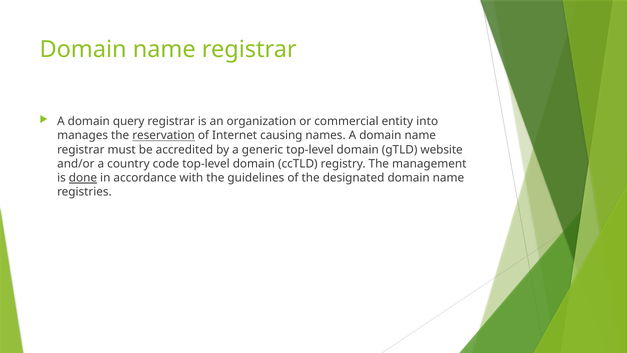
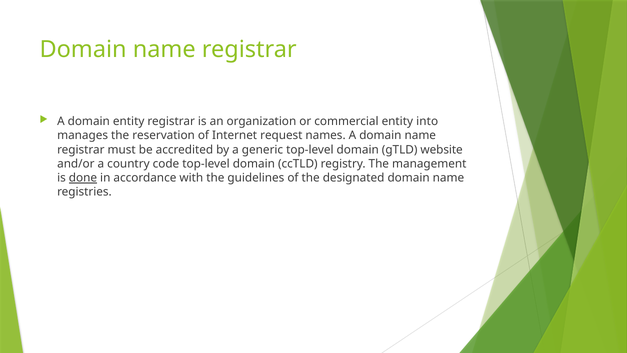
domain query: query -> entity (129, 121)
reservation underline: present -> none (164, 135)
causing: causing -> request (281, 135)
